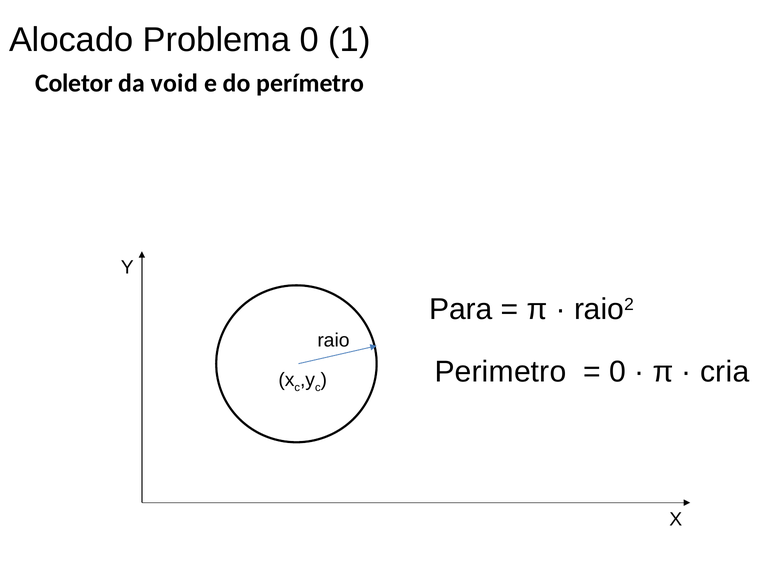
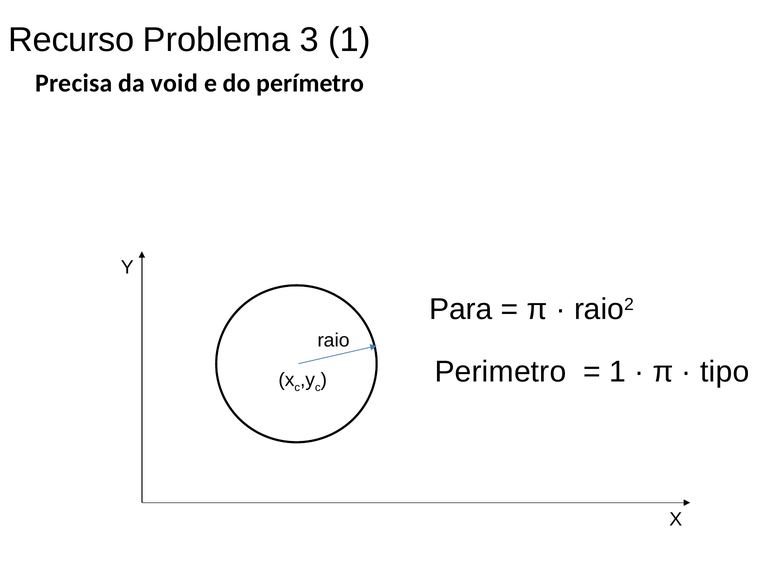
Alocado: Alocado -> Recurso (71, 40)
Problema 0: 0 -> 3 (309, 40)
Coletor: Coletor -> Precisa (74, 84)
0: 0 -> 1 (617, 372)
cria: cria -> tipo (725, 372)
